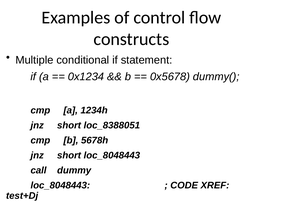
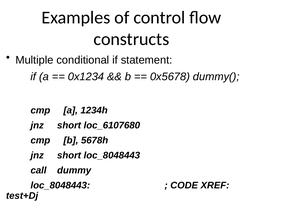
loc_8388051: loc_8388051 -> loc_6107680 (112, 125)
